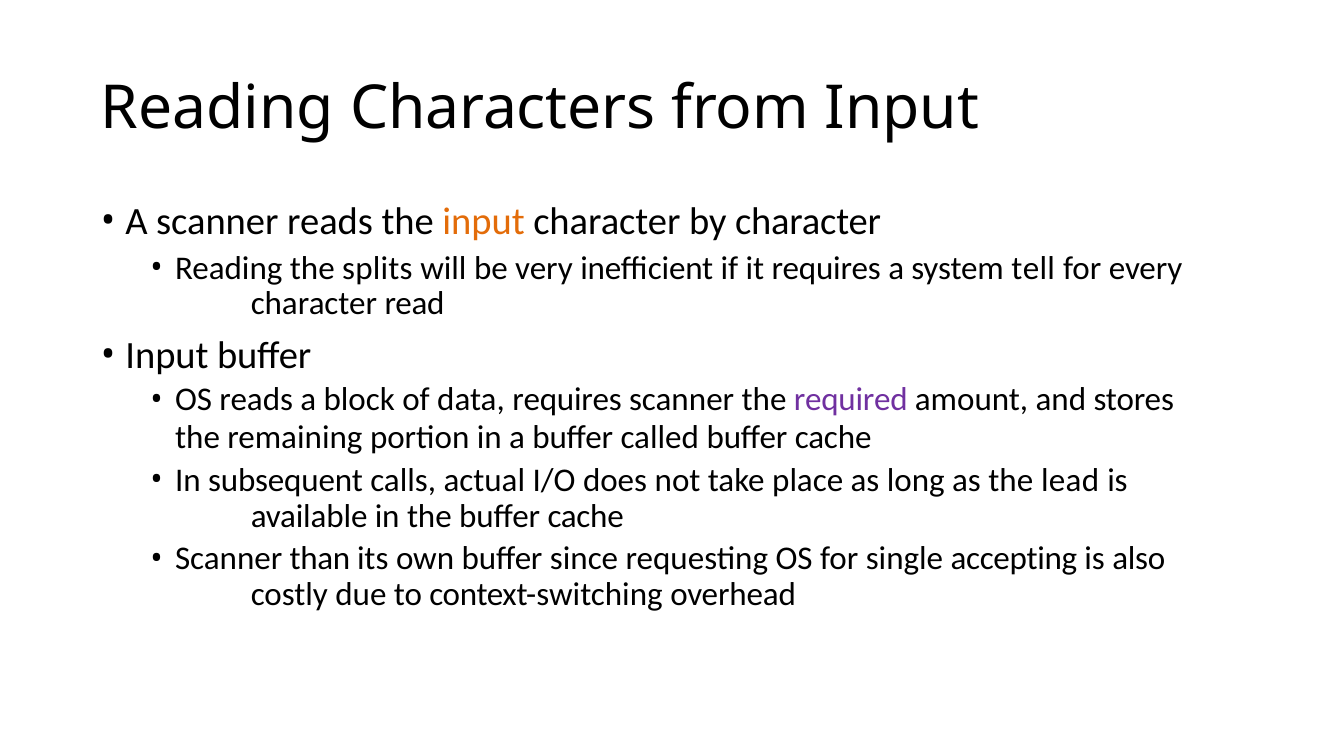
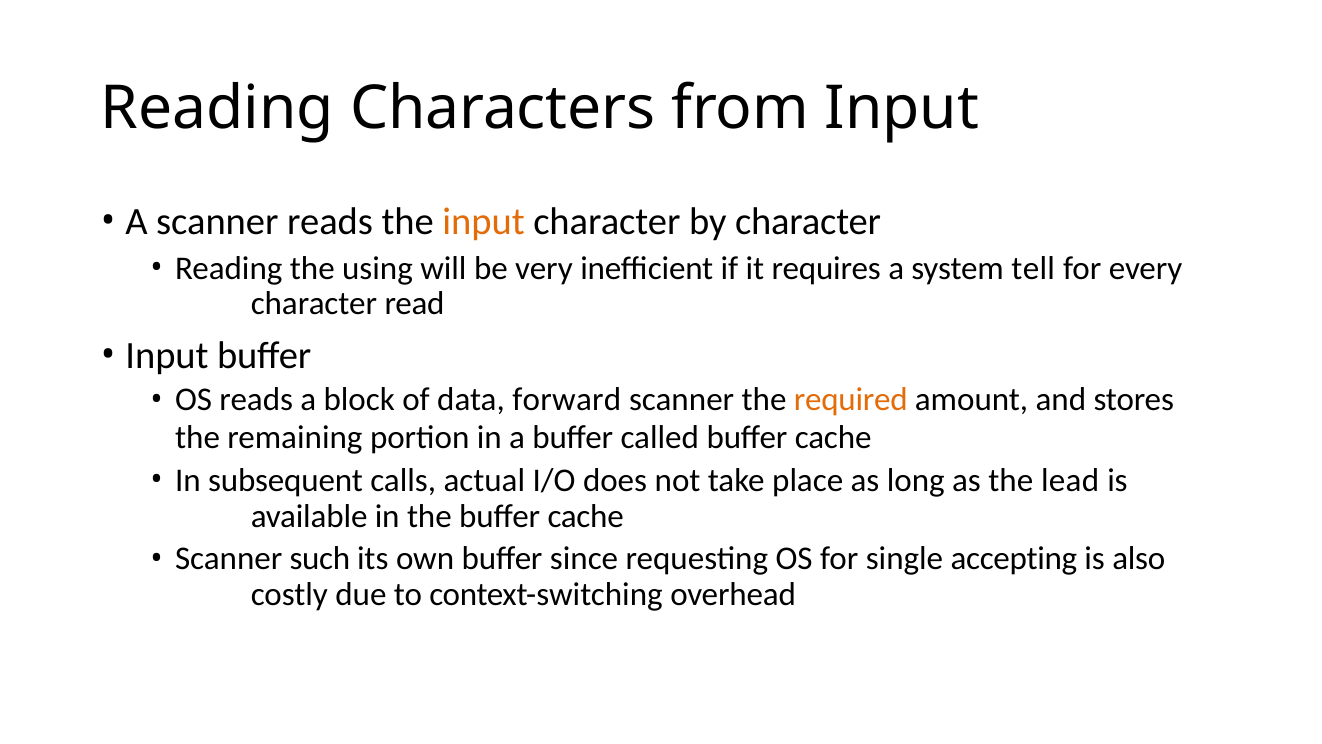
splits: splits -> using (377, 268)
data requires: requires -> forward (567, 399)
required colour: purple -> orange (851, 399)
than: than -> such (320, 558)
